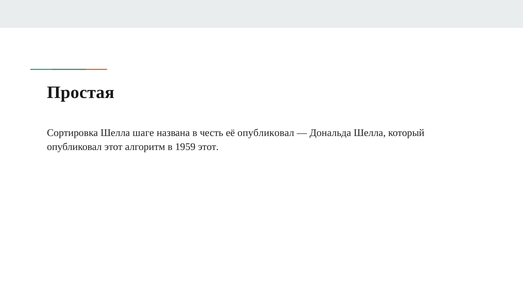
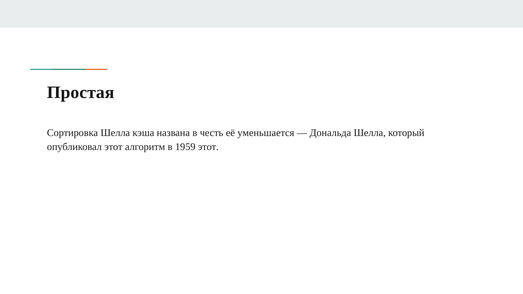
шаге: шаге -> кэша (143, 133)
её опубликовал: опубликовал -> уменьшается (266, 133)
